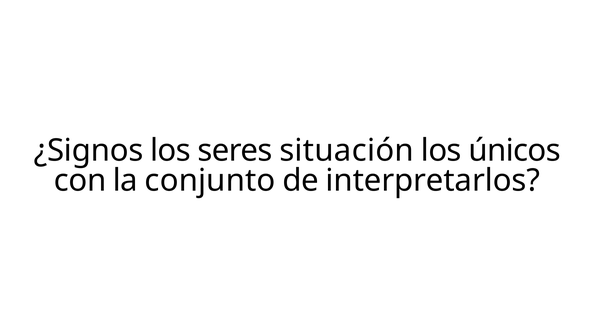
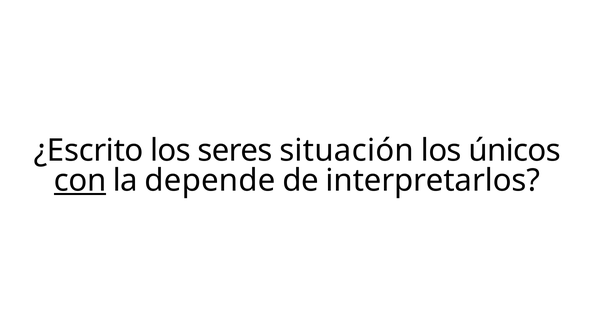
¿Signos: ¿Signos -> ¿Escrito (89, 151)
con underline: none -> present (80, 181)
conjunto: conjunto -> depende (210, 181)
